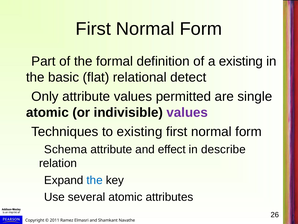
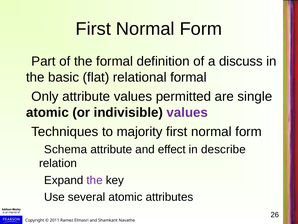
a existing: existing -> discuss (241, 61)
relational detect: detect -> formal (188, 77)
to existing: existing -> majority (140, 131)
the colour: blue -> purple (95, 180)
